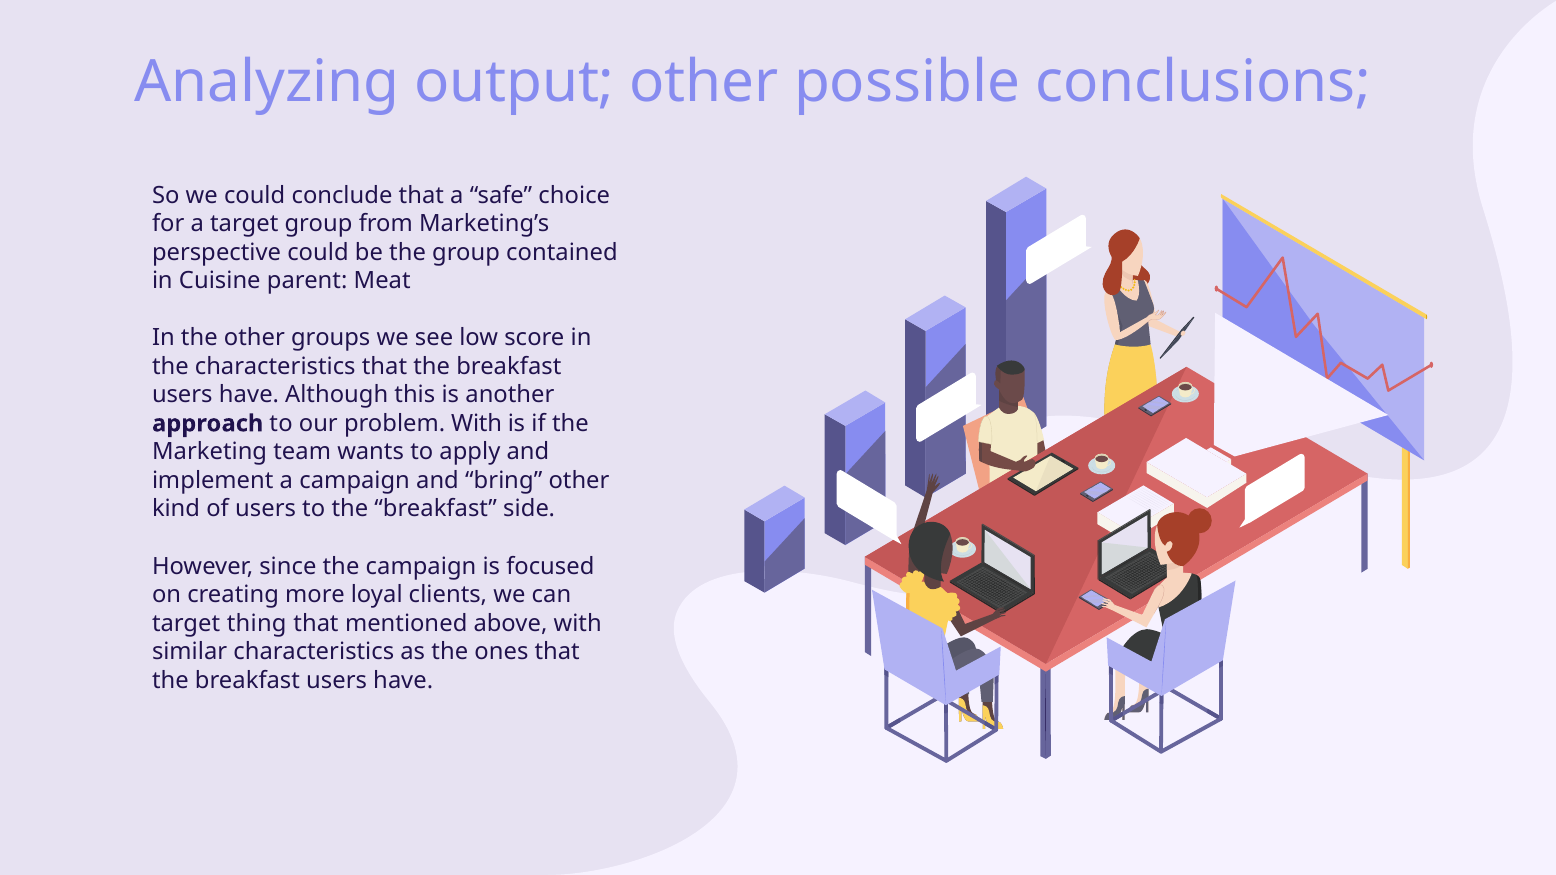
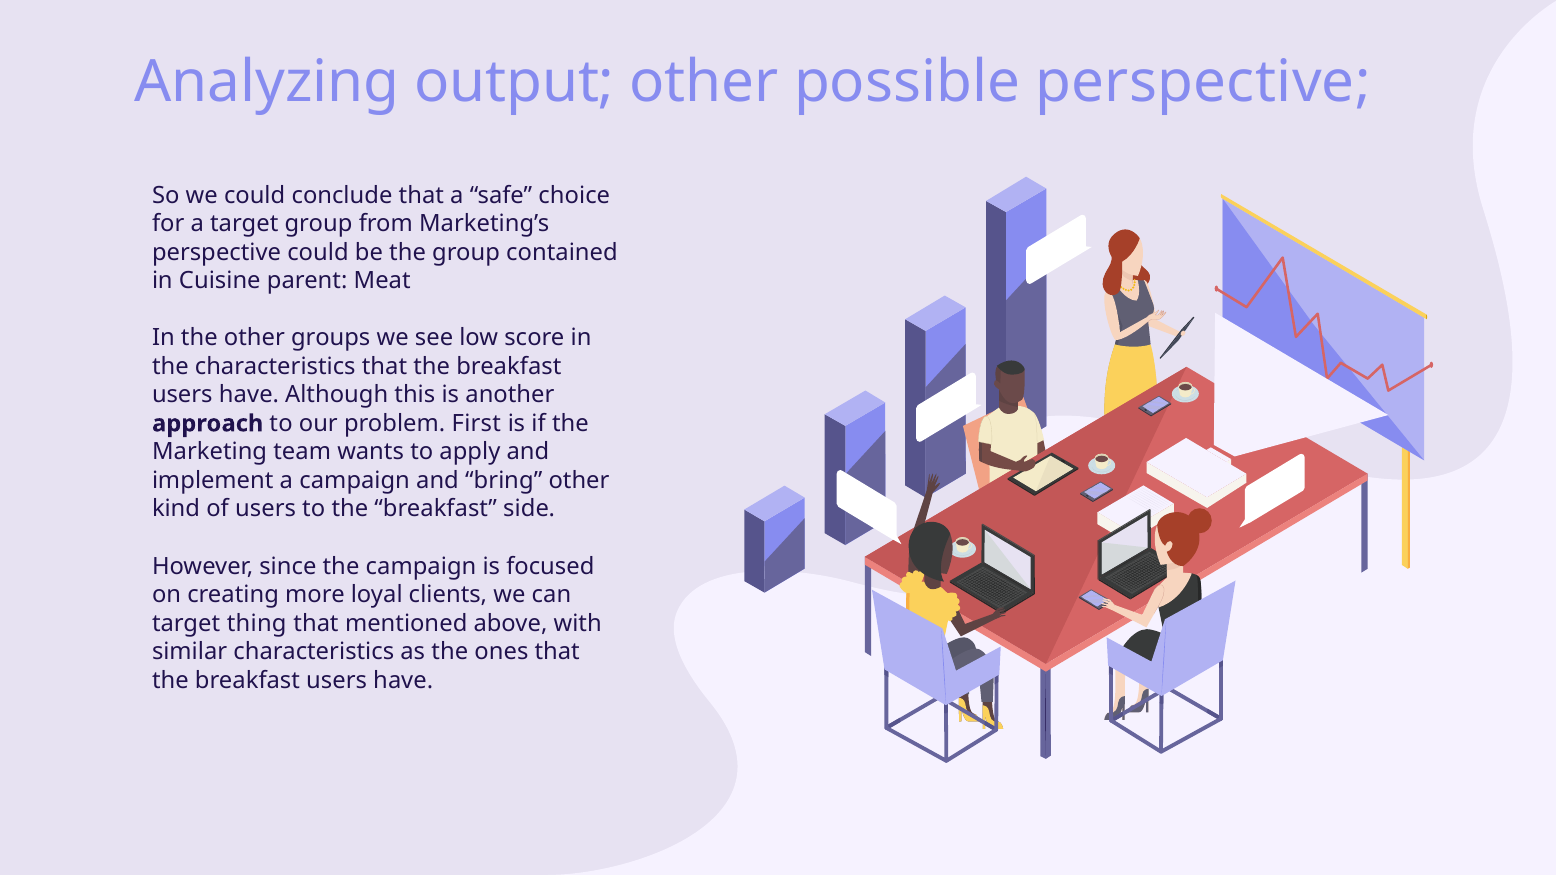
possible conclusions: conclusions -> perspective (1203, 82)
problem With: With -> First (476, 424)
